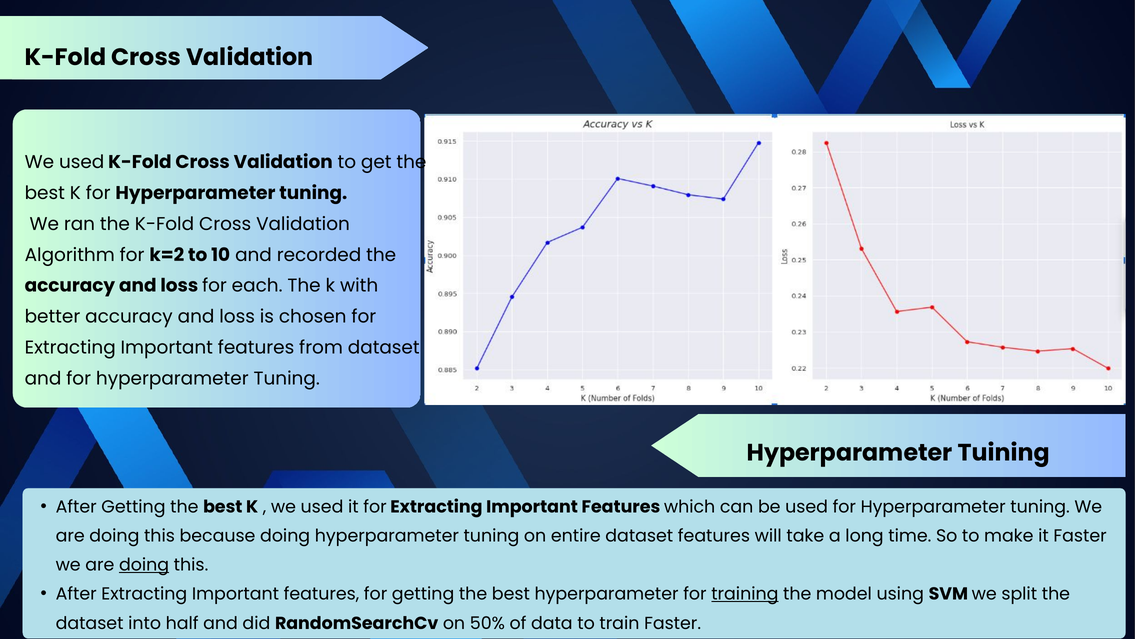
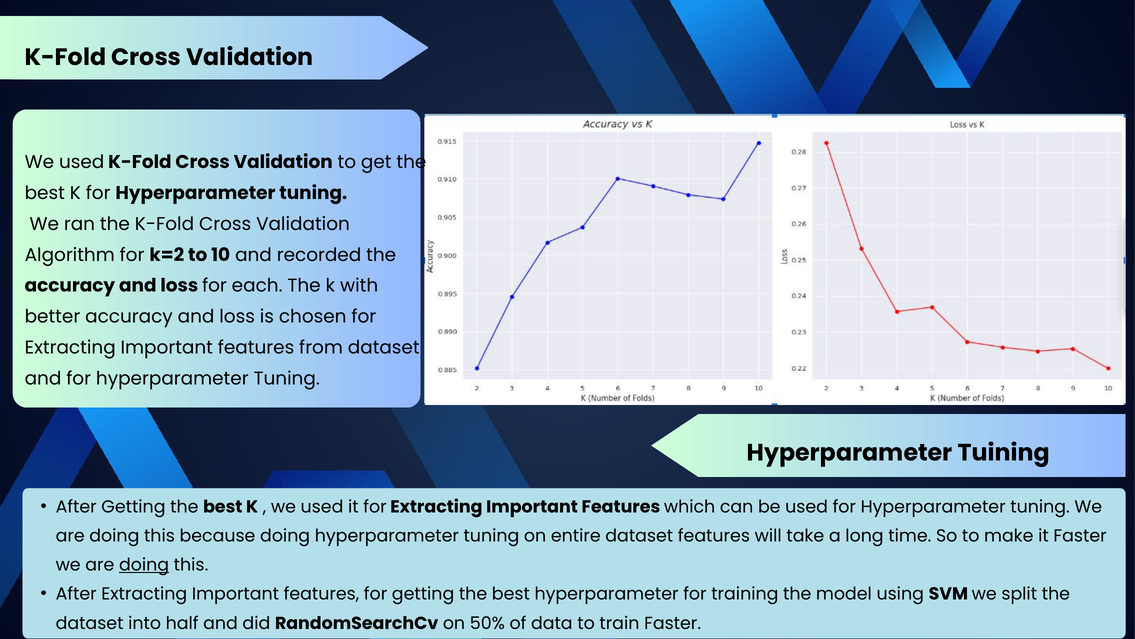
training underline: present -> none (745, 594)
